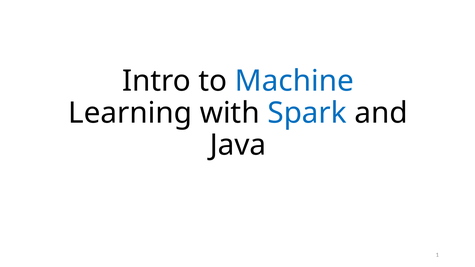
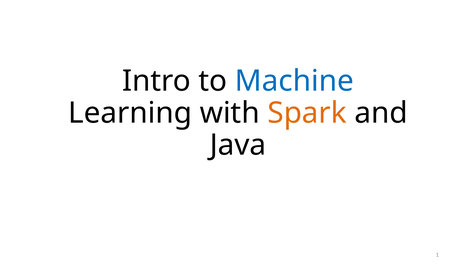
Spark colour: blue -> orange (307, 113)
